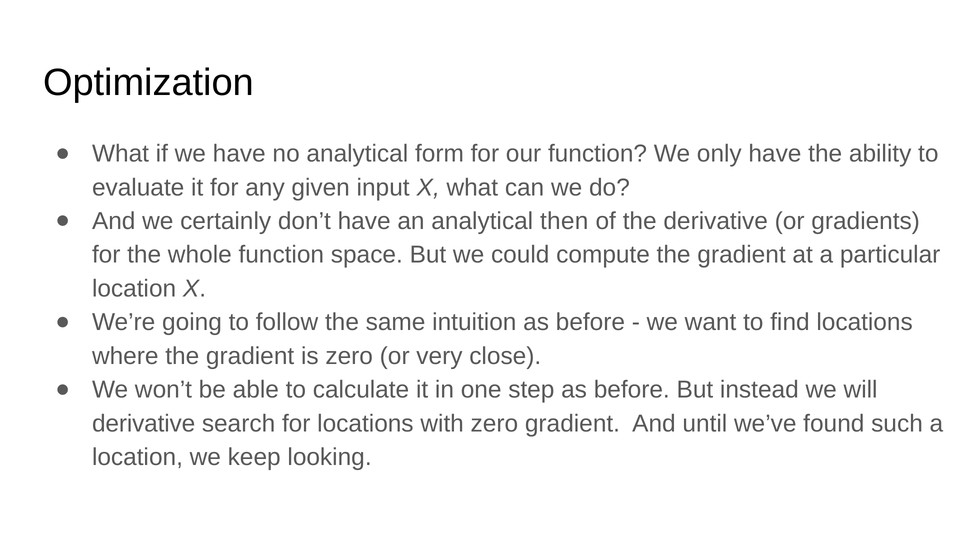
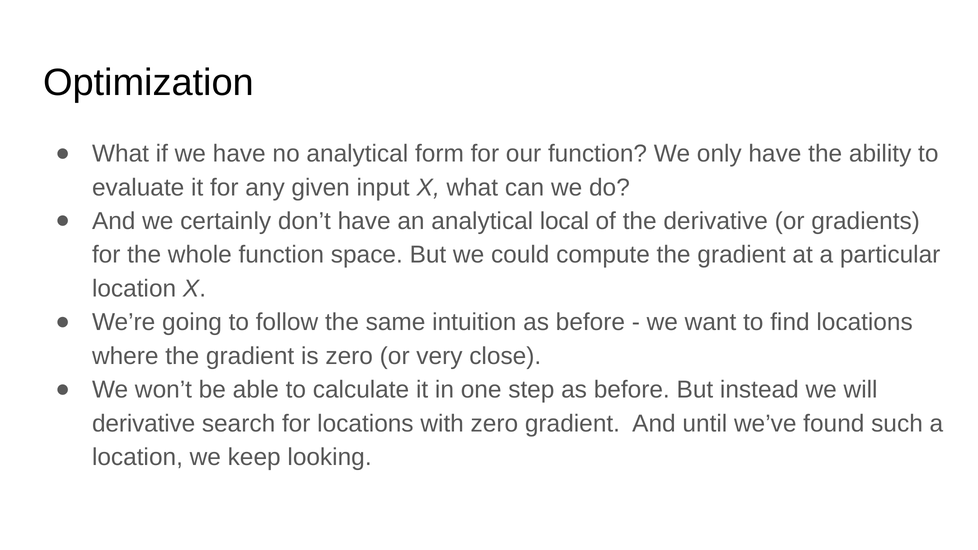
then: then -> local (564, 221)
